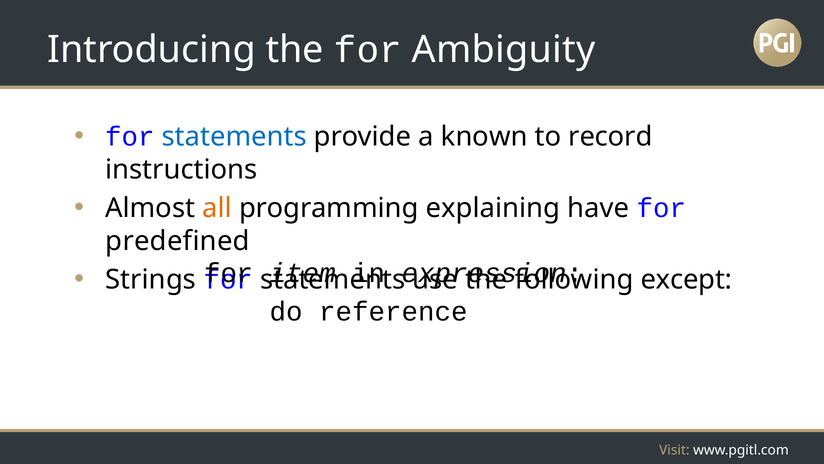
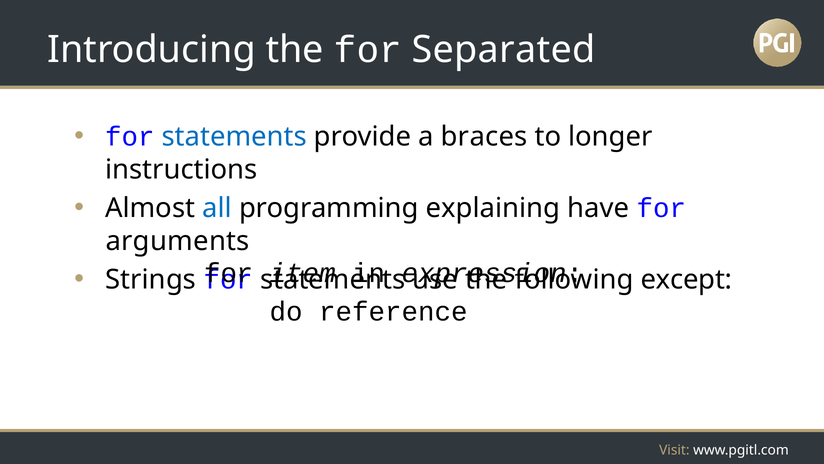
Ambiguity: Ambiguity -> Separated (504, 50)
known: known -> braces (484, 136)
record: record -> longer (610, 136)
all colour: orange -> blue (217, 208)
predefined: predefined -> arguments (178, 241)
